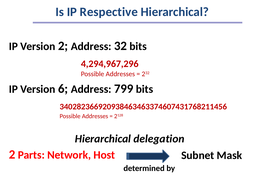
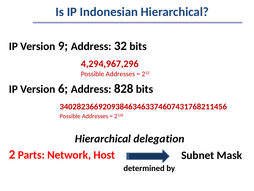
Respective: Respective -> Indonesian (109, 12)
Version 2: 2 -> 9 (63, 46)
799: 799 -> 828 (124, 88)
